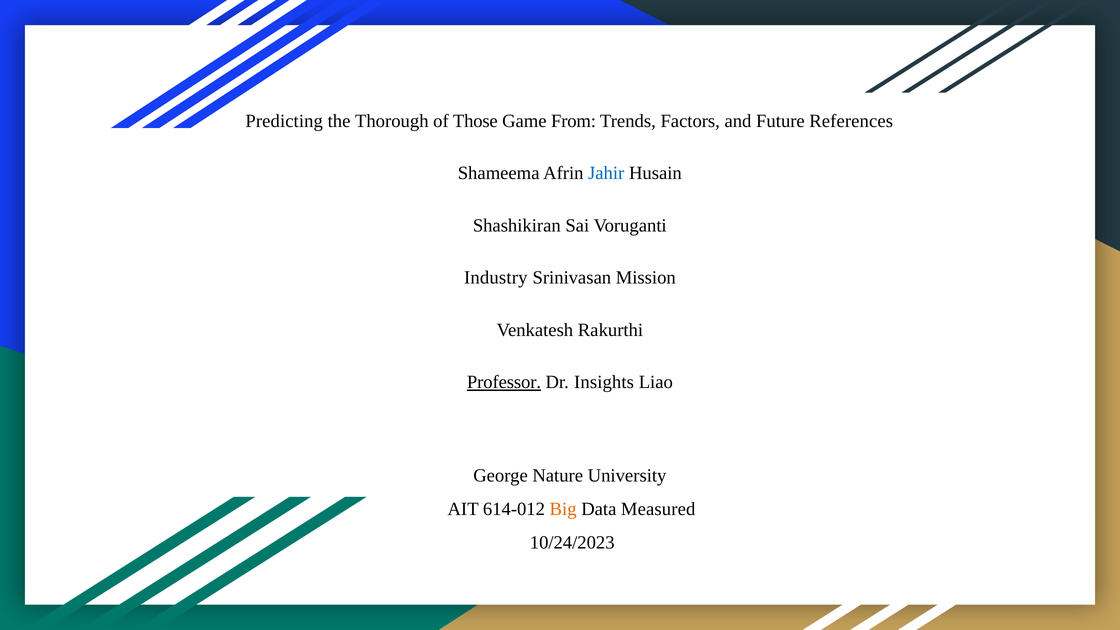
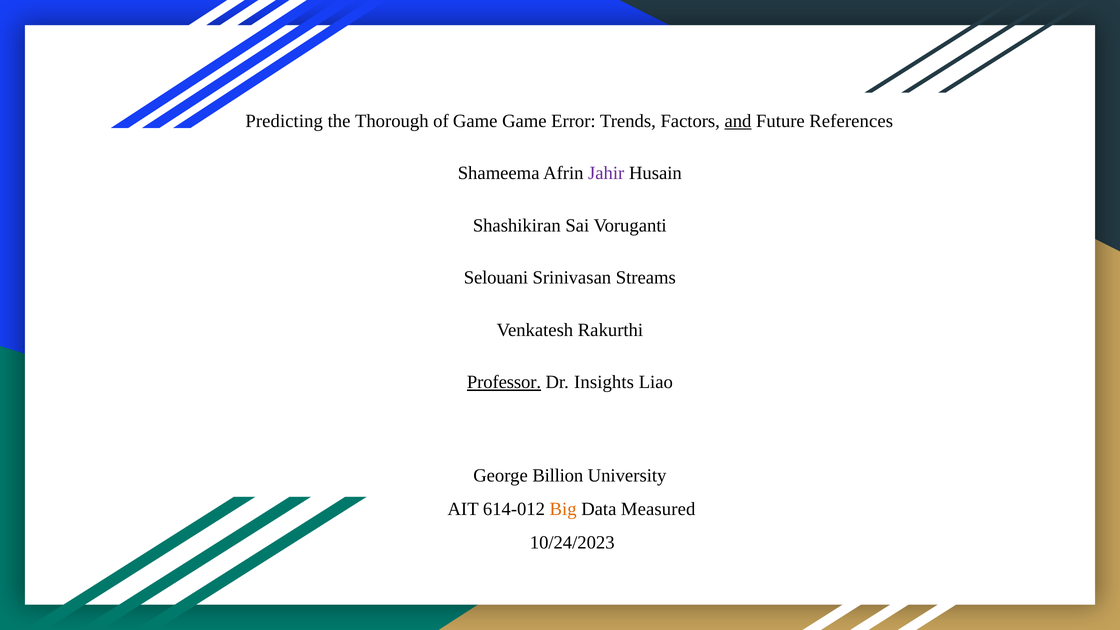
of Those: Those -> Game (475, 121)
From: From -> Error (573, 121)
and underline: none -> present (738, 121)
Jahir colour: blue -> purple (606, 173)
Industry: Industry -> Selouani (496, 278)
Mission: Mission -> Streams (646, 278)
Nature: Nature -> Billion (558, 475)
